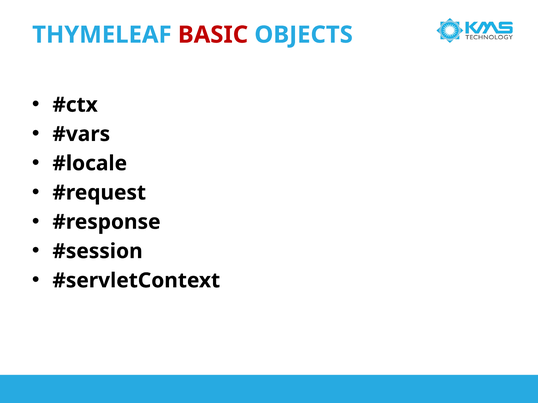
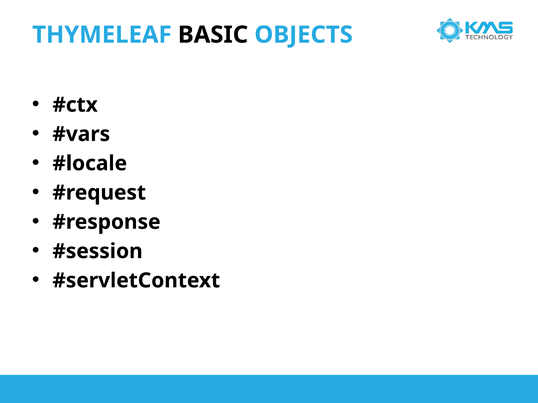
BASIC colour: red -> black (213, 35)
